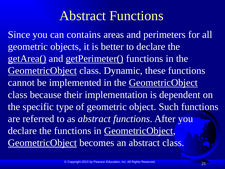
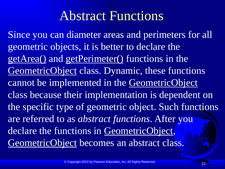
contains: contains -> diameter (84, 35)
